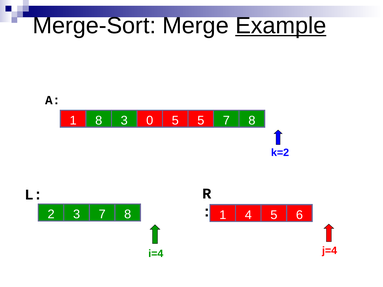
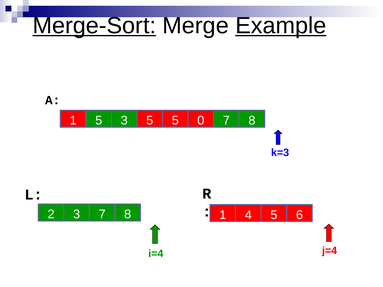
Merge-Sort underline: none -> present (94, 26)
1 8: 8 -> 5 (99, 121)
0: 0 -> 5 (150, 121)
5 5: 5 -> 0 (201, 121)
k=2: k=2 -> k=3 (280, 153)
